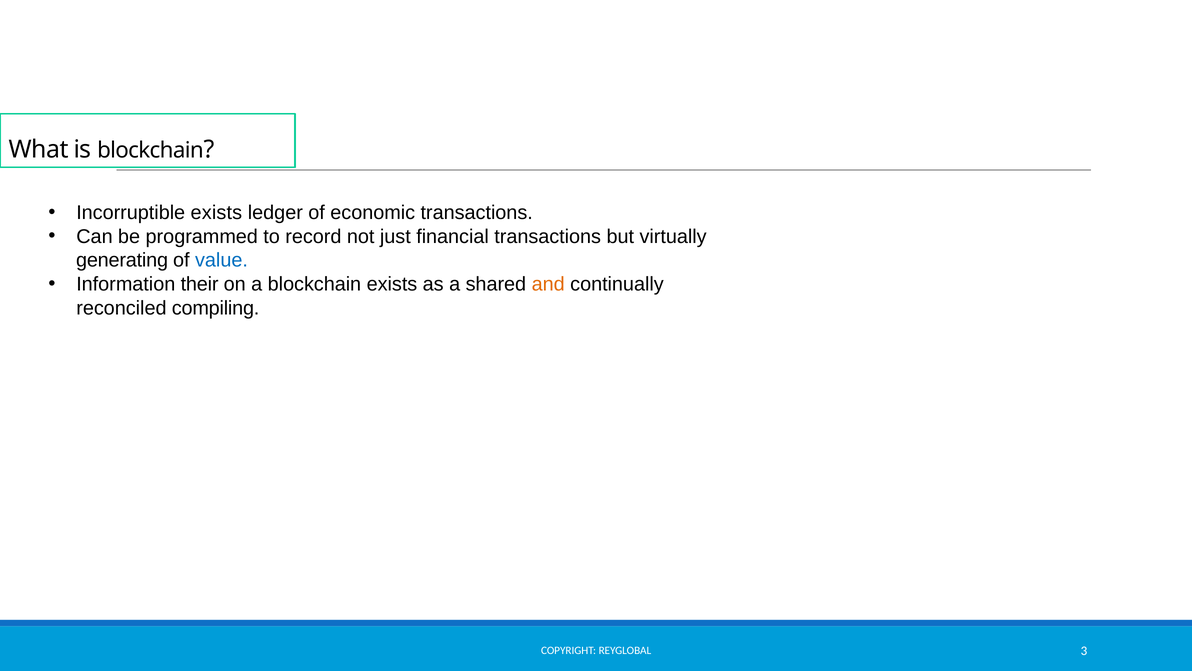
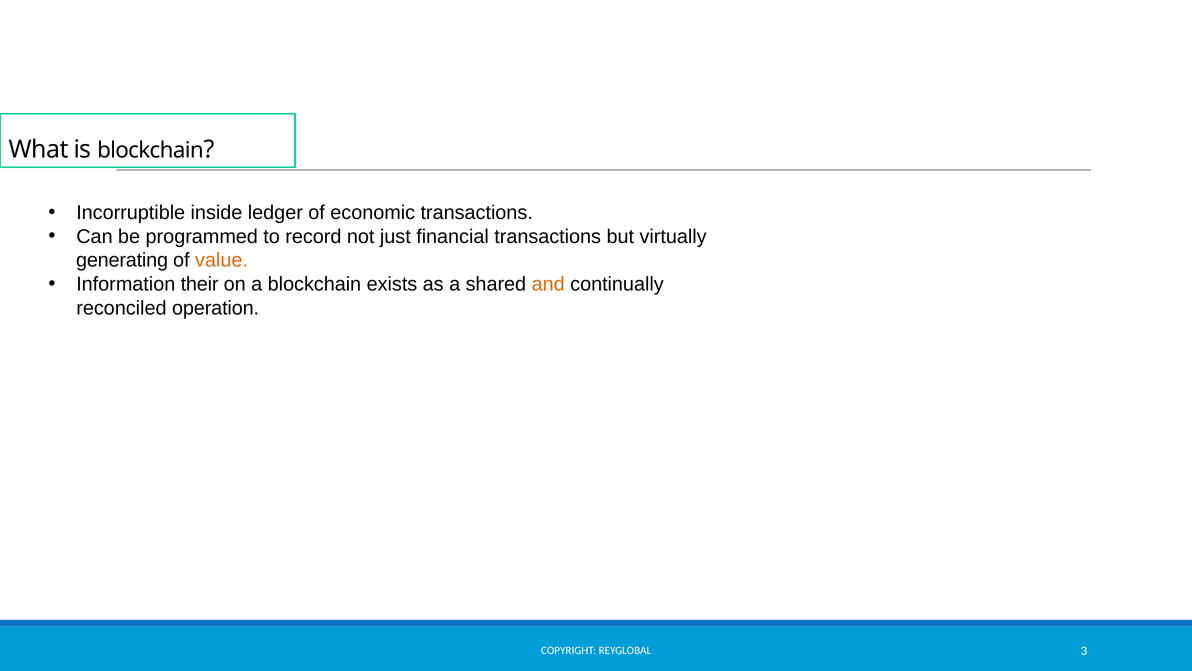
Incorruptible exists: exists -> inside (216, 213)
value colour: blue -> orange (221, 260)
compiling: compiling -> operation (216, 308)
